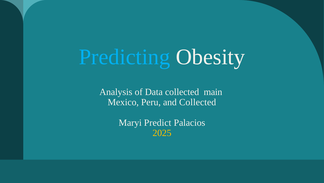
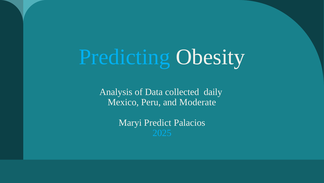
main: main -> daily (213, 92)
and Collected: Collected -> Moderate (198, 102)
2025 colour: yellow -> light blue (162, 132)
